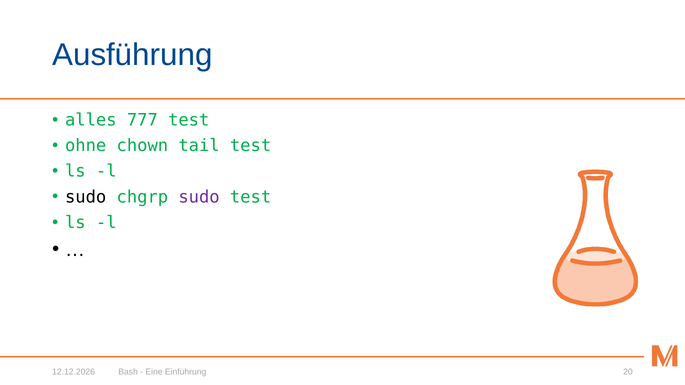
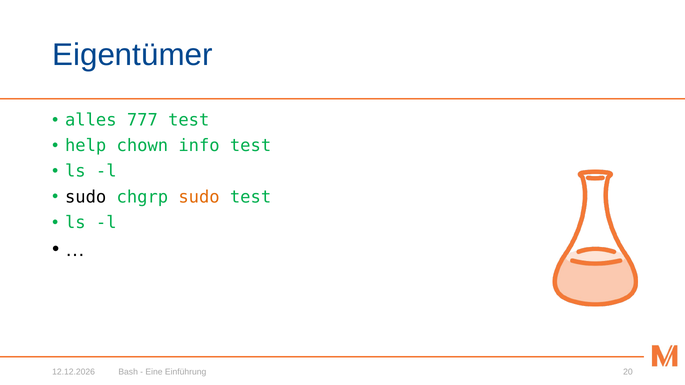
Ausführung: Ausführung -> Eigentümer (132, 55)
ohne: ohne -> help (86, 146)
tail: tail -> info (199, 146)
sudo colour: purple -> orange (199, 197)
